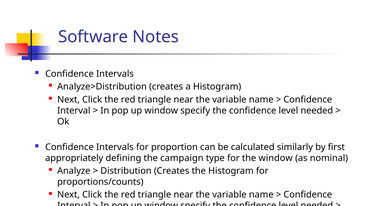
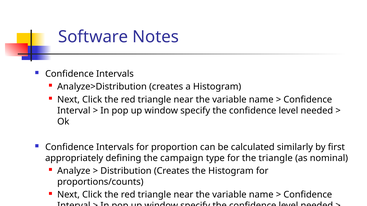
the window: window -> triangle (276, 158)
